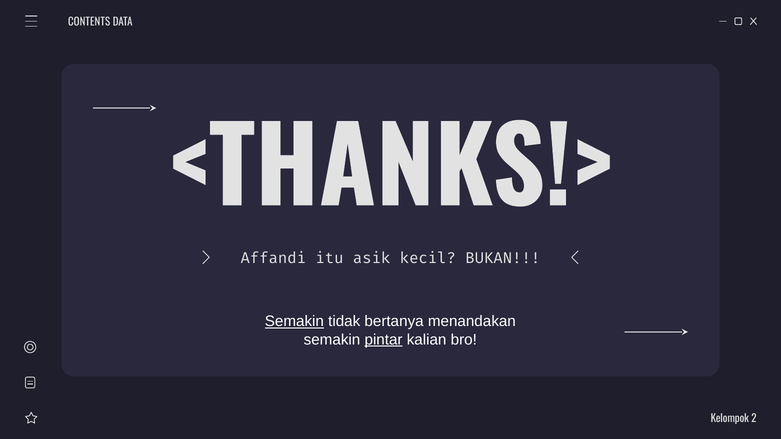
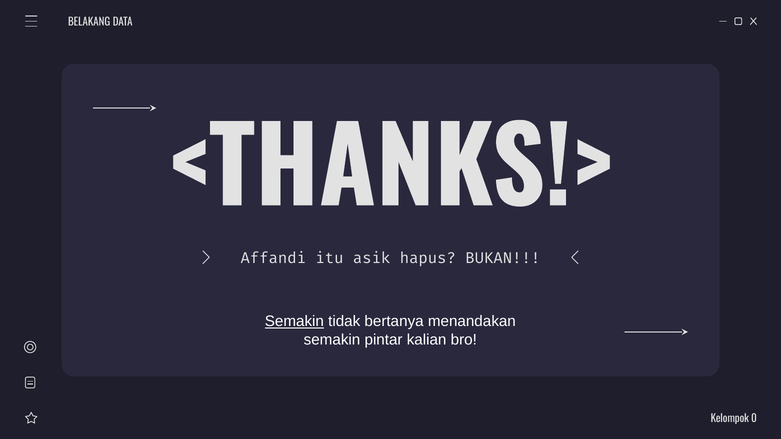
CONTENTS: CONTENTS -> BELAKANG (89, 22)
kecil: kecil -> hapus (428, 259)
pintar underline: present -> none (384, 340)
2: 2 -> 0 (754, 419)
